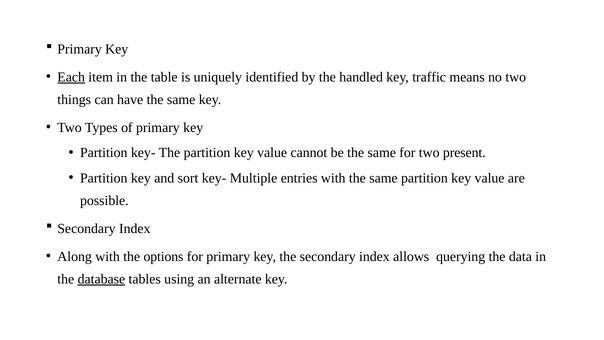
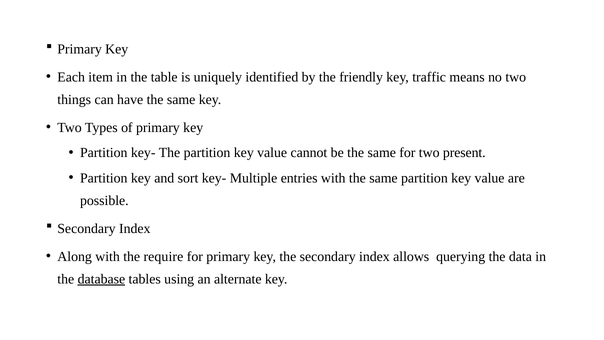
Each underline: present -> none (71, 77)
handled: handled -> friendly (361, 77)
options: options -> require (163, 256)
